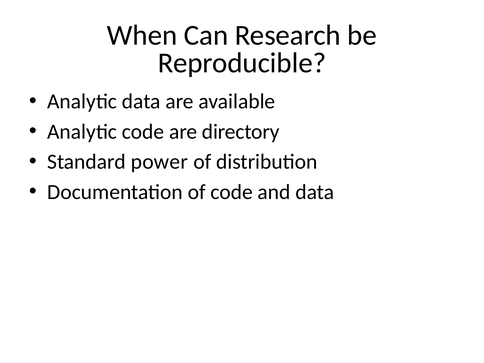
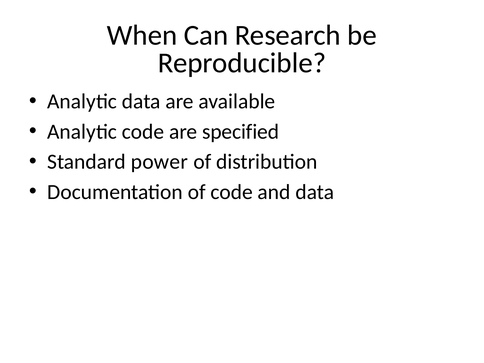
directory: directory -> specified (241, 132)
